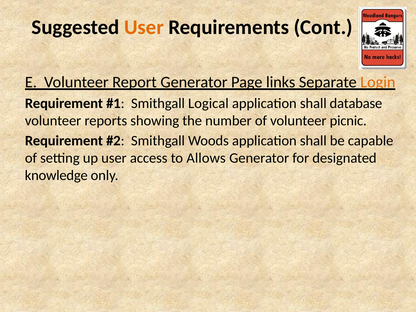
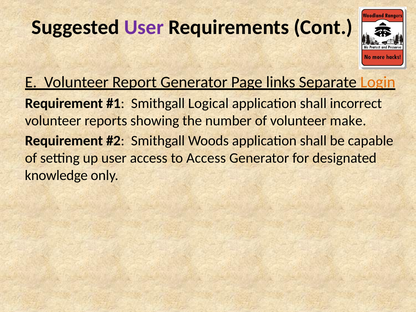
User colour: orange -> purple (144, 27)
database: database -> incorrect (356, 103)
picnic: picnic -> make (348, 121)
to Allows: Allows -> Access (206, 158)
